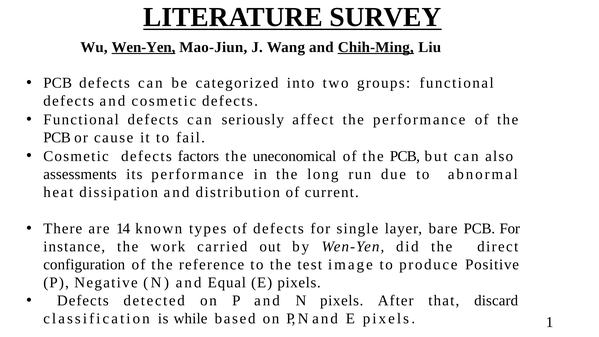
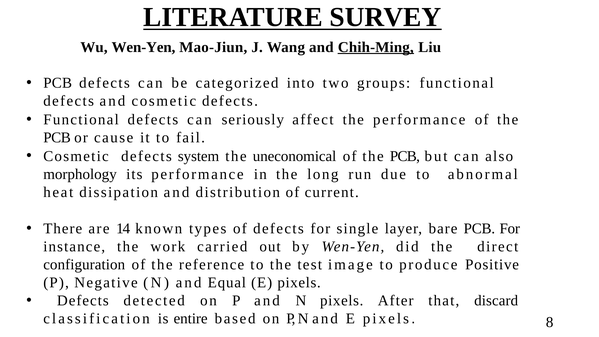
Wen-Yen underline: present -> none (143, 47)
factors: factors -> system (199, 156)
assessments: assessments -> morphology (80, 174)
while: while -> entire (191, 318)
1: 1 -> 8 (550, 322)
